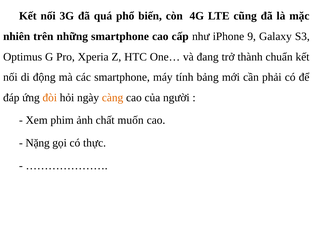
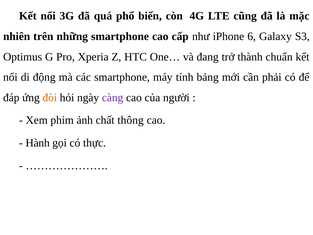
9: 9 -> 6 (252, 36)
càng colour: orange -> purple (113, 97)
muốn: muốn -> thông (131, 120)
Nặng: Nặng -> Hành (38, 143)
